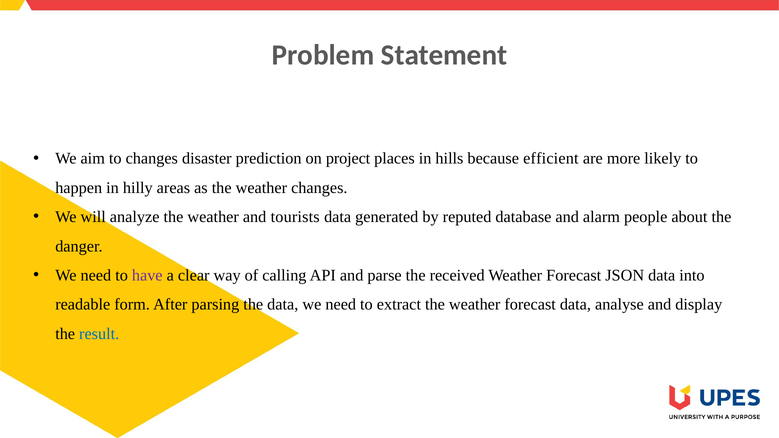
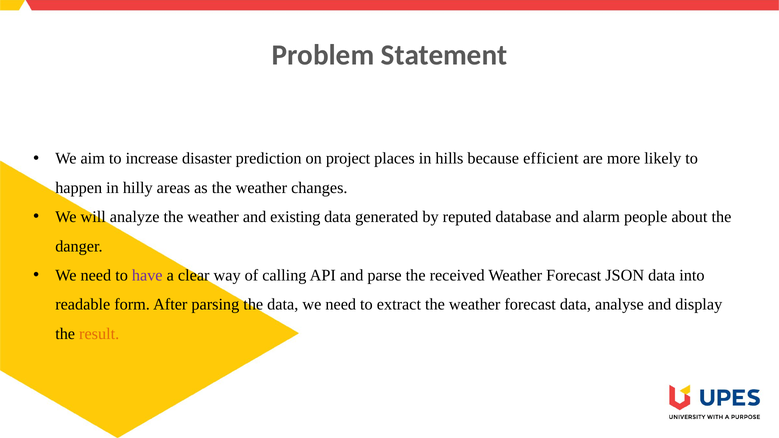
to changes: changes -> increase (152, 159)
tourists: tourists -> existing (295, 217)
result colour: blue -> orange (99, 334)
